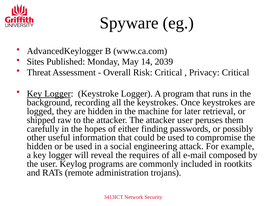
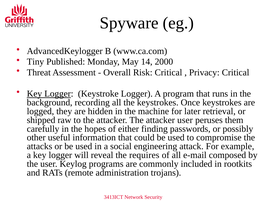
Sites: Sites -> Tiny (35, 62)
2039: 2039 -> 2000 (164, 62)
hidden: hidden -> attacks (40, 147)
